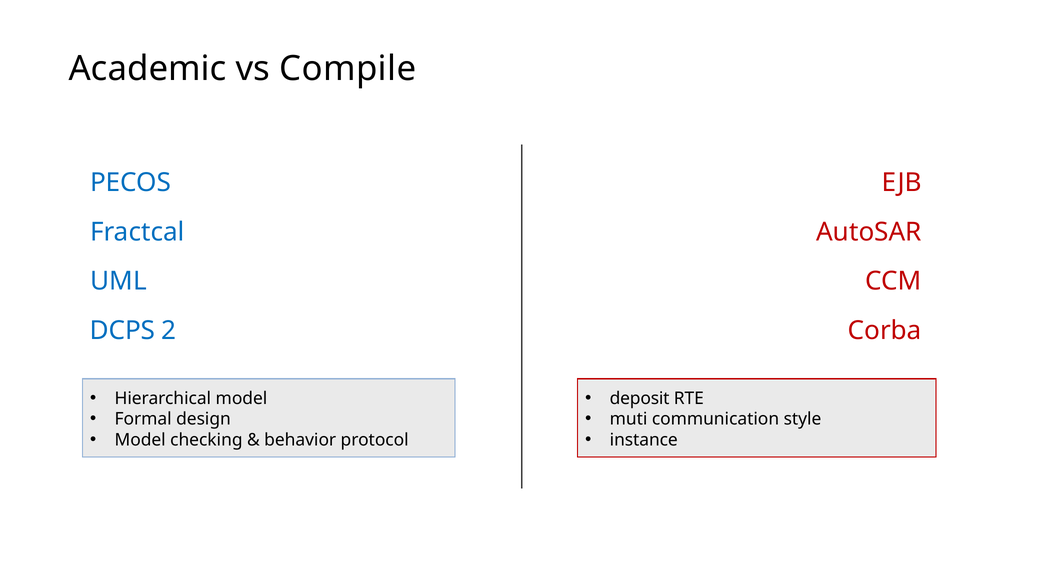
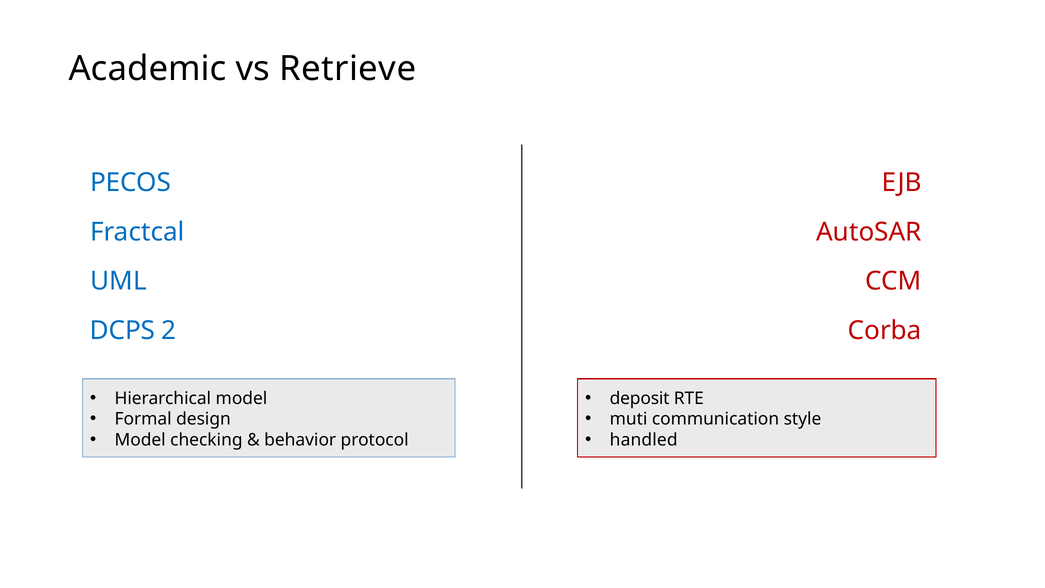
Compile: Compile -> Retrieve (348, 69)
instance: instance -> handled (644, 440)
